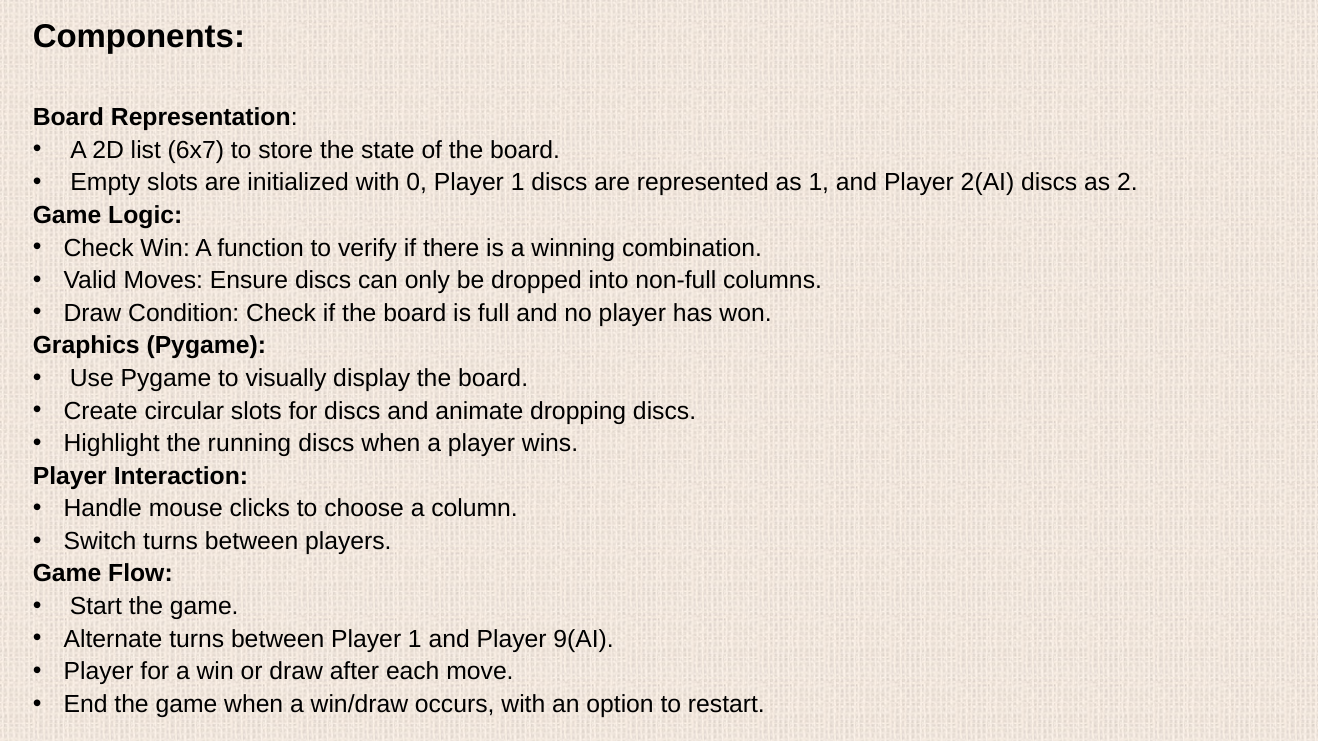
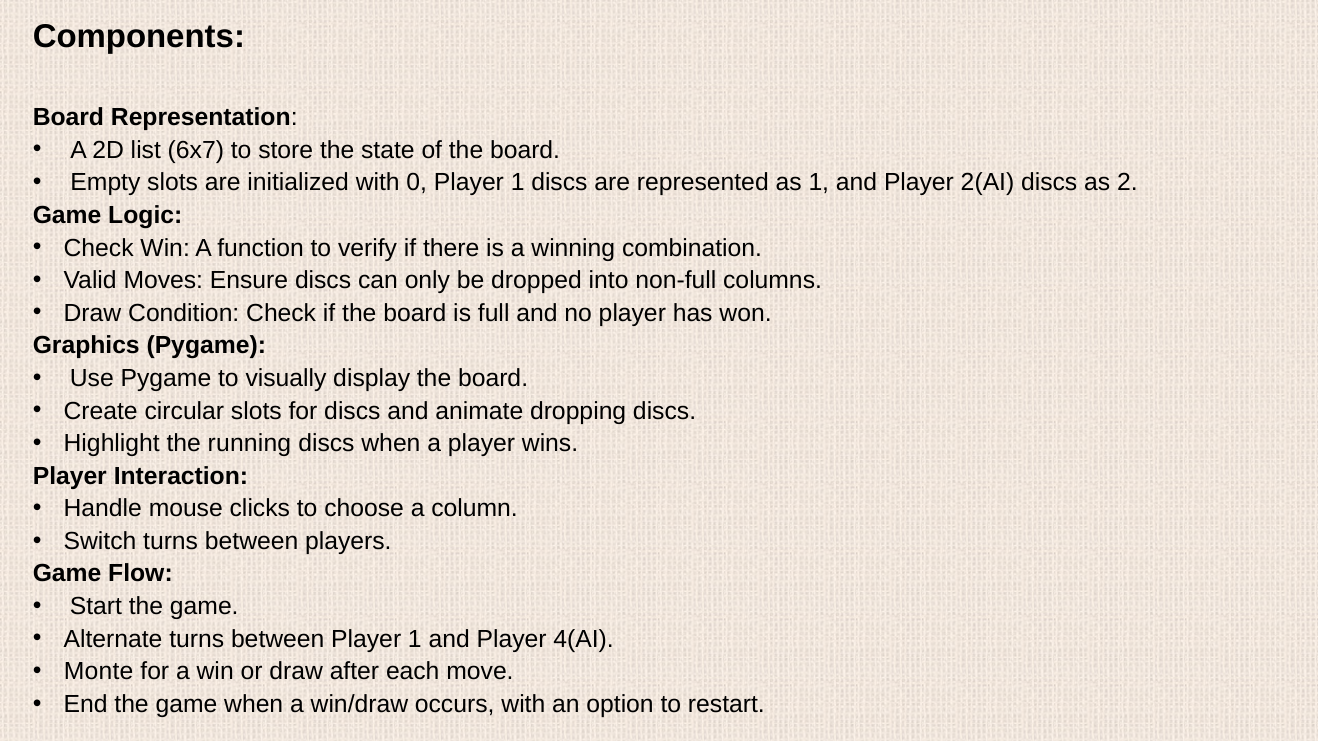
9(AI: 9(AI -> 4(AI (584, 639)
Player: Player -> Monte (99, 672)
